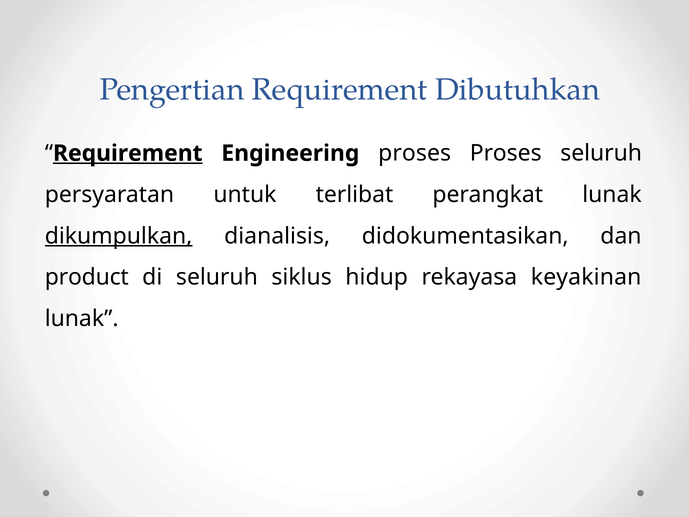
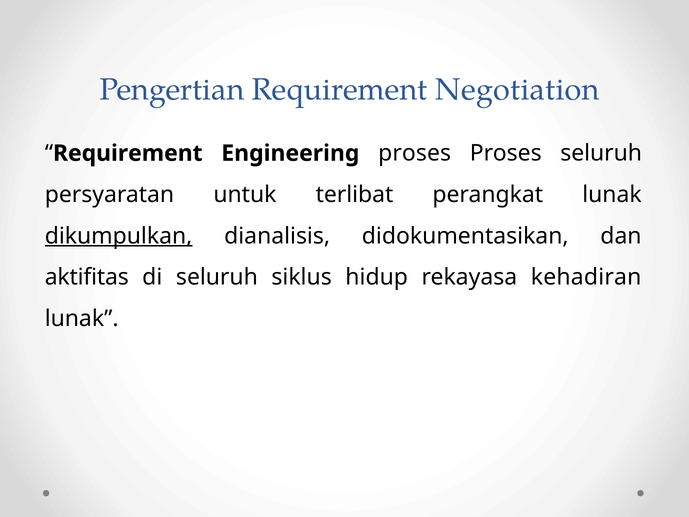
Dibutuhkan: Dibutuhkan -> Negotiation (517, 89)
Requirement underline: present -> none (128, 153)
product: product -> aktifitas (87, 277)
keyakinan: keyakinan -> kehadiran (586, 277)
